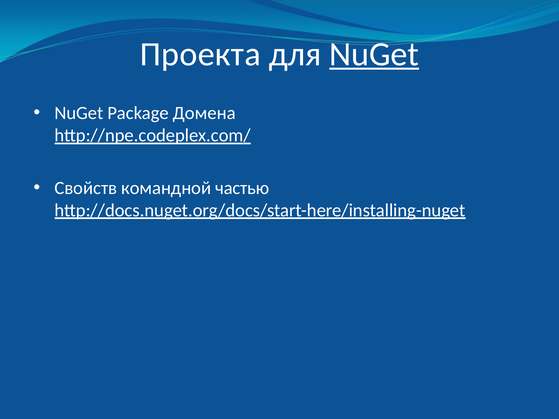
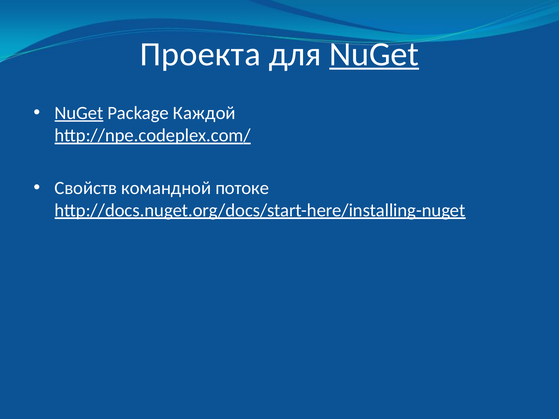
NuGet underline: none -> present (79, 113)
Домена: Домена -> Каждой (204, 113)
частью: частью -> потоке (242, 188)
